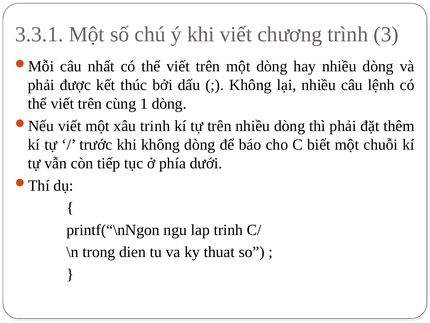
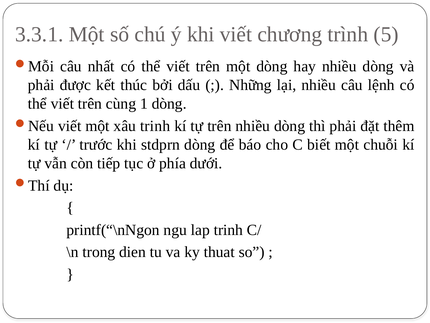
3: 3 -> 5 (386, 34)
Không: Không -> Những (250, 85)
khi không: không -> stdprn (161, 144)
